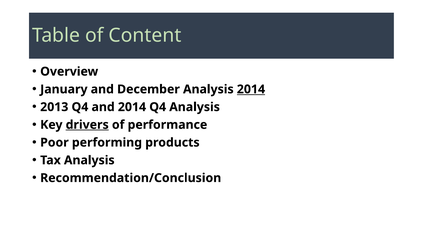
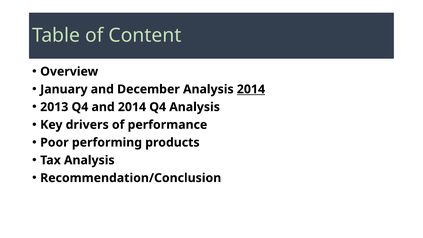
drivers underline: present -> none (87, 125)
